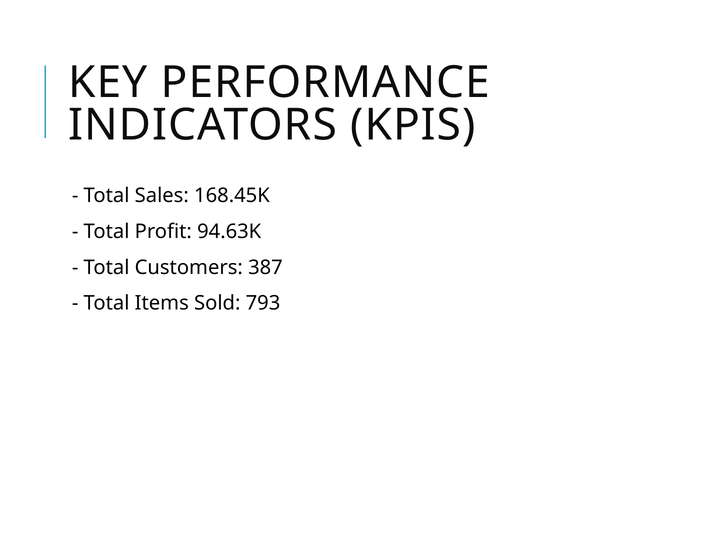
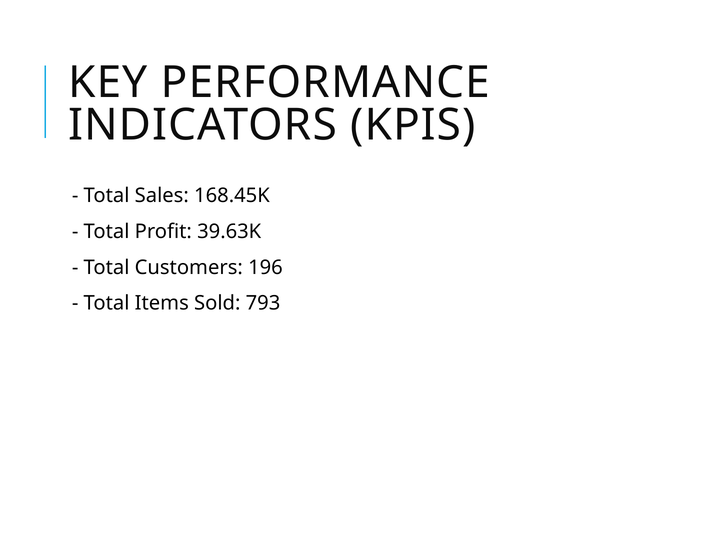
94.63K: 94.63K -> 39.63K (229, 232)
387: 387 -> 196 (265, 268)
